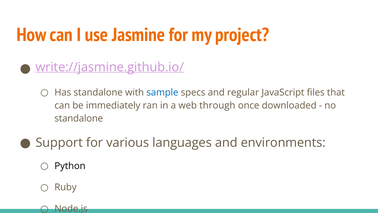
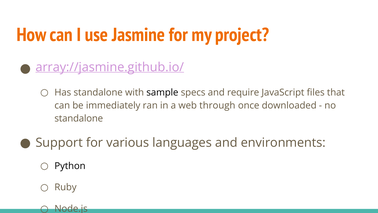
write://jasmine.github.io/: write://jasmine.github.io/ -> array://jasmine.github.io/ (110, 67)
sample colour: blue -> black (162, 92)
regular: regular -> require (243, 92)
